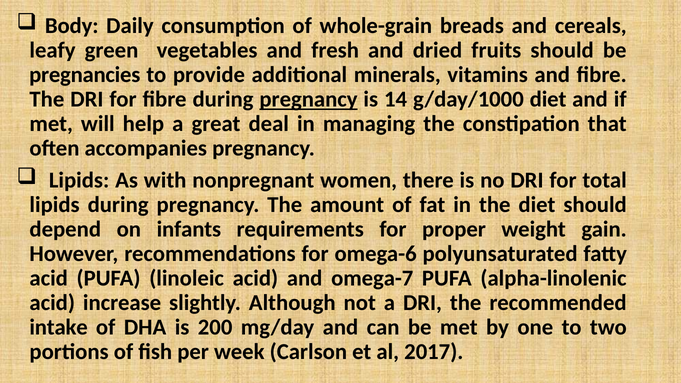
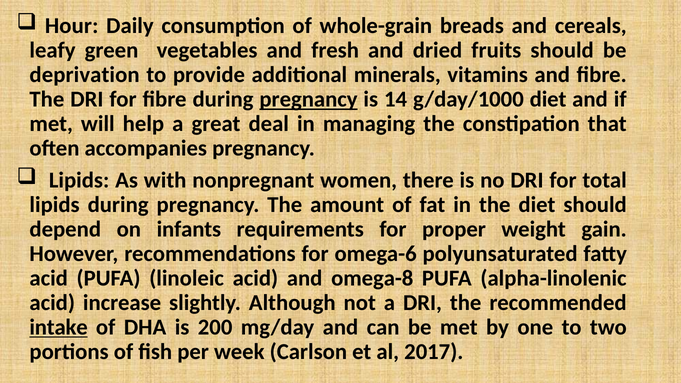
Body: Body -> Hour (72, 26)
pregnancies: pregnancies -> deprivation (85, 75)
omega-7: omega-7 -> omega-8 (372, 278)
intake underline: none -> present (59, 327)
